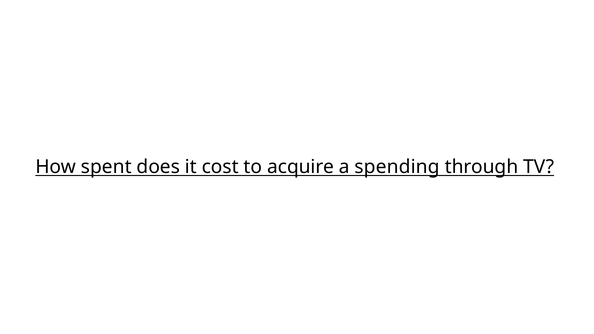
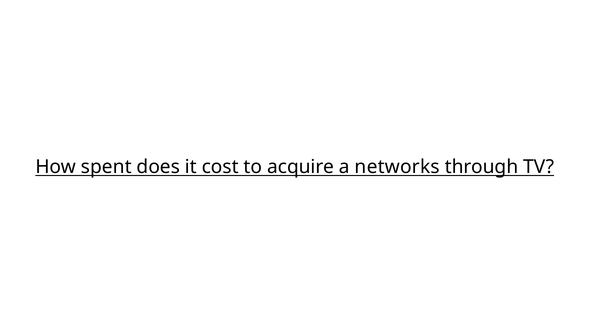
spending: spending -> networks (397, 167)
